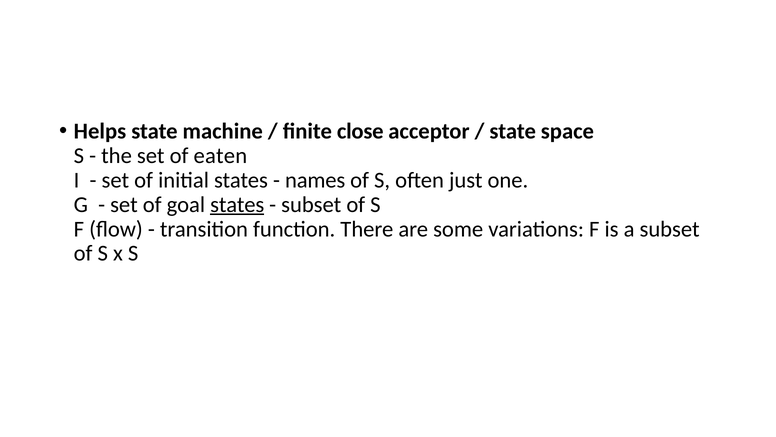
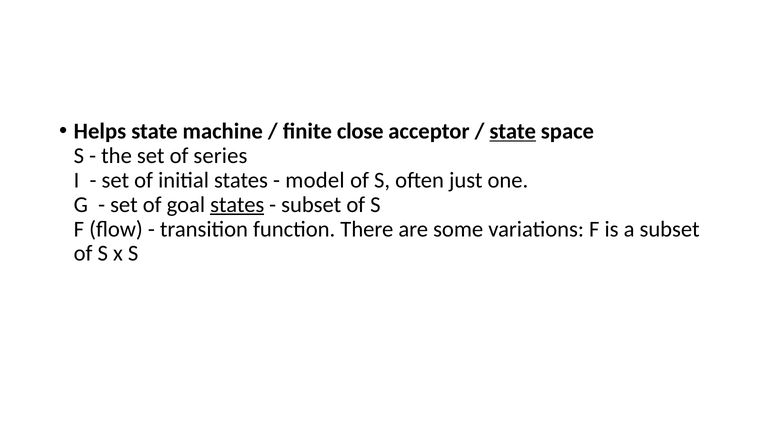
state underline: none -> present (513, 131)
eaten: eaten -> series (220, 156)
names: names -> model (315, 180)
